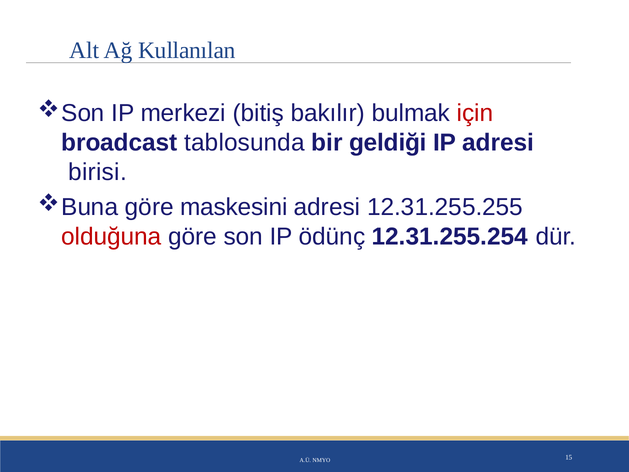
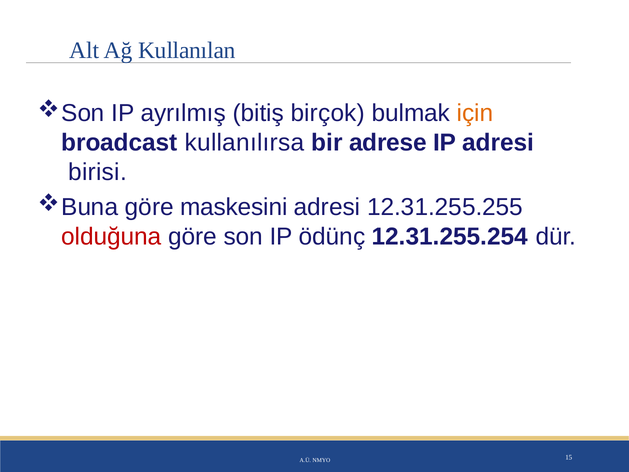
merkezi: merkezi -> ayrılmış (183, 113)
bakılır: bakılır -> birçok (328, 113)
için colour: red -> orange (475, 113)
tablosunda: tablosunda -> kullanılırsa (244, 143)
geldiği: geldiği -> adrese (388, 143)
